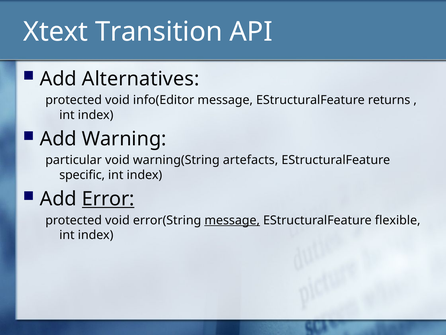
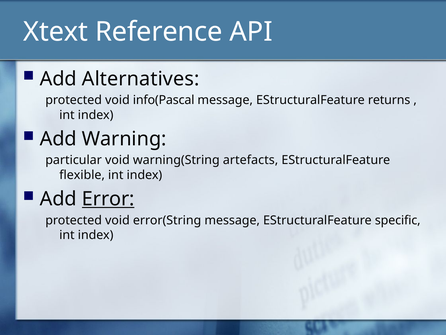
Transition: Transition -> Reference (159, 32)
info(Editor: info(Editor -> info(Pascal (164, 100)
specific: specific -> flexible (82, 175)
message underline: present -> none (232, 220)
flexible: flexible -> specific (398, 220)
